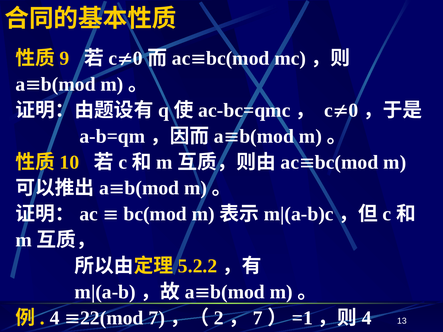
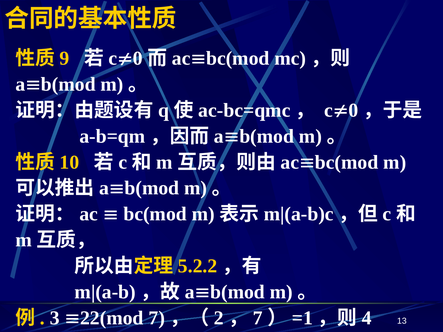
4: 4 -> 3 (55, 318)
